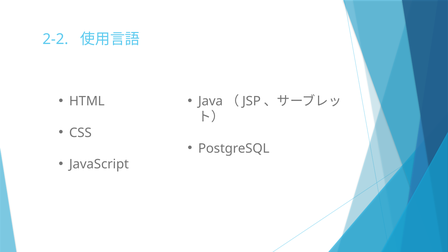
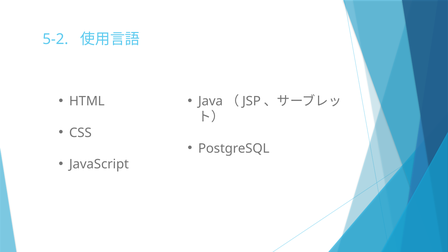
2-2: 2-2 -> 5-2 (55, 39)
